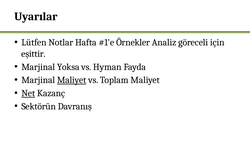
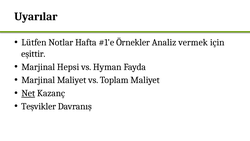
göreceli: göreceli -> vermek (193, 42)
Yoksa: Yoksa -> Hepsi (68, 67)
Maliyet underline: present -> none (72, 80)
Sektörün: Sektörün -> Teşvikler (39, 106)
